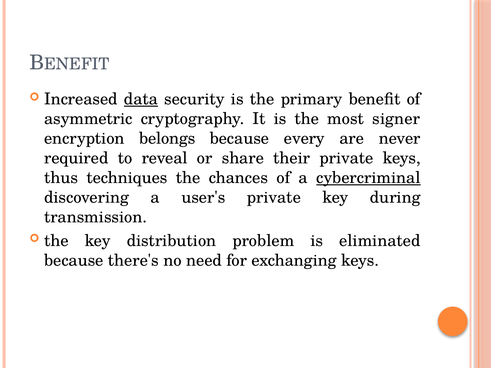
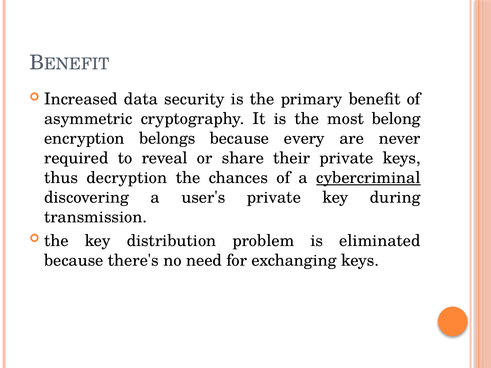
data underline: present -> none (141, 99)
signer: signer -> belong (396, 119)
techniques: techniques -> decryption (127, 178)
